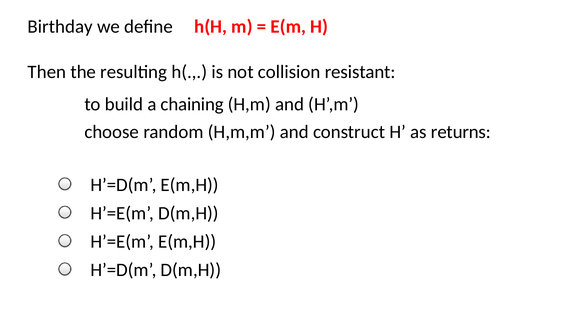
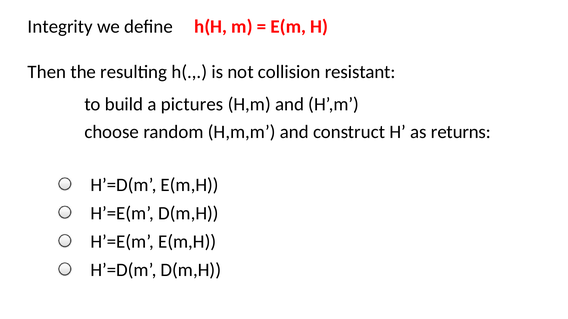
Birthday: Birthday -> Integrity (60, 27)
chaining: chaining -> pictures (192, 105)
